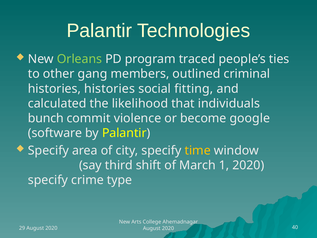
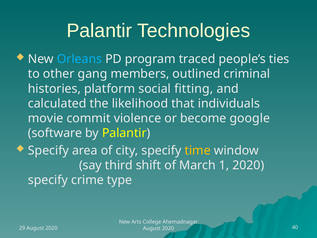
Orleans colour: light green -> light blue (79, 59)
histories histories: histories -> platform (110, 89)
bunch: bunch -> movie (46, 118)
